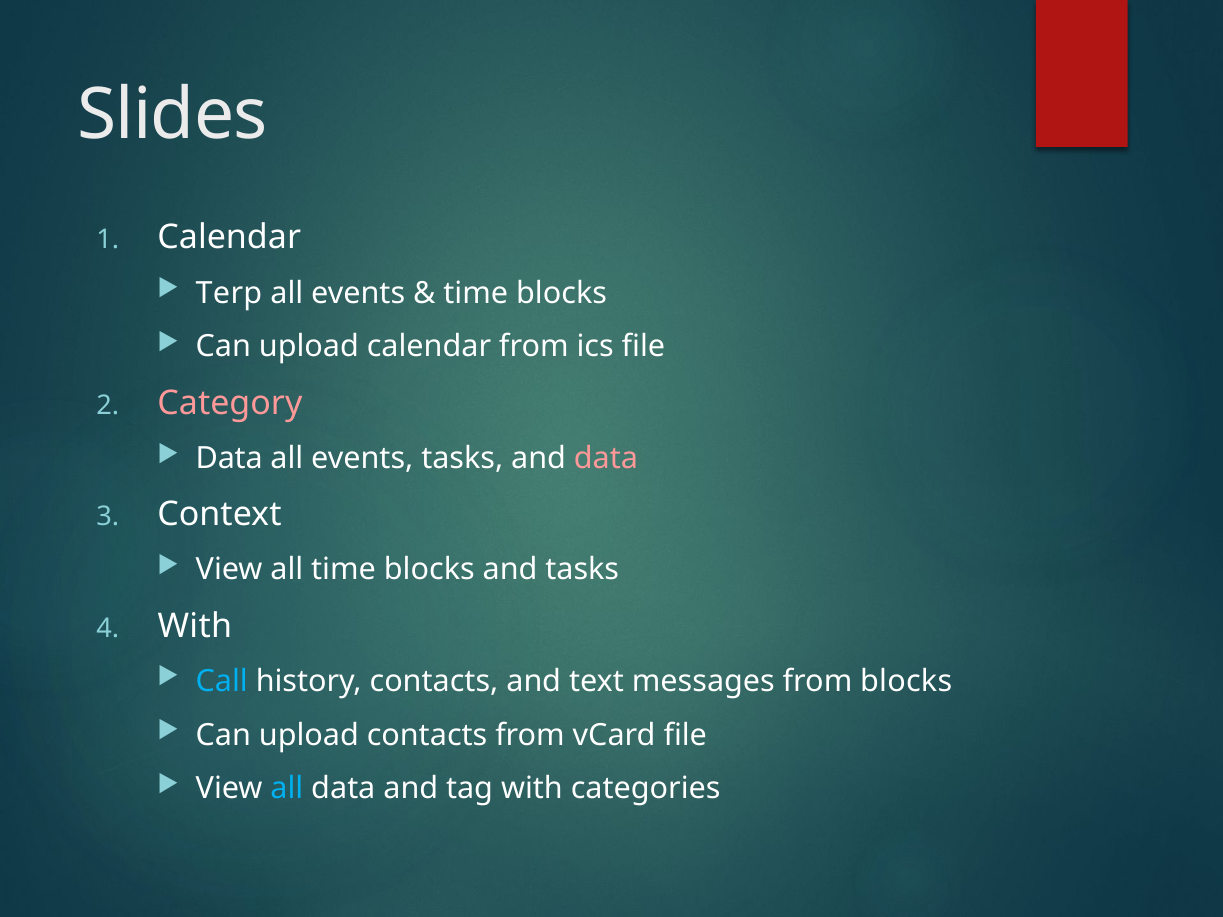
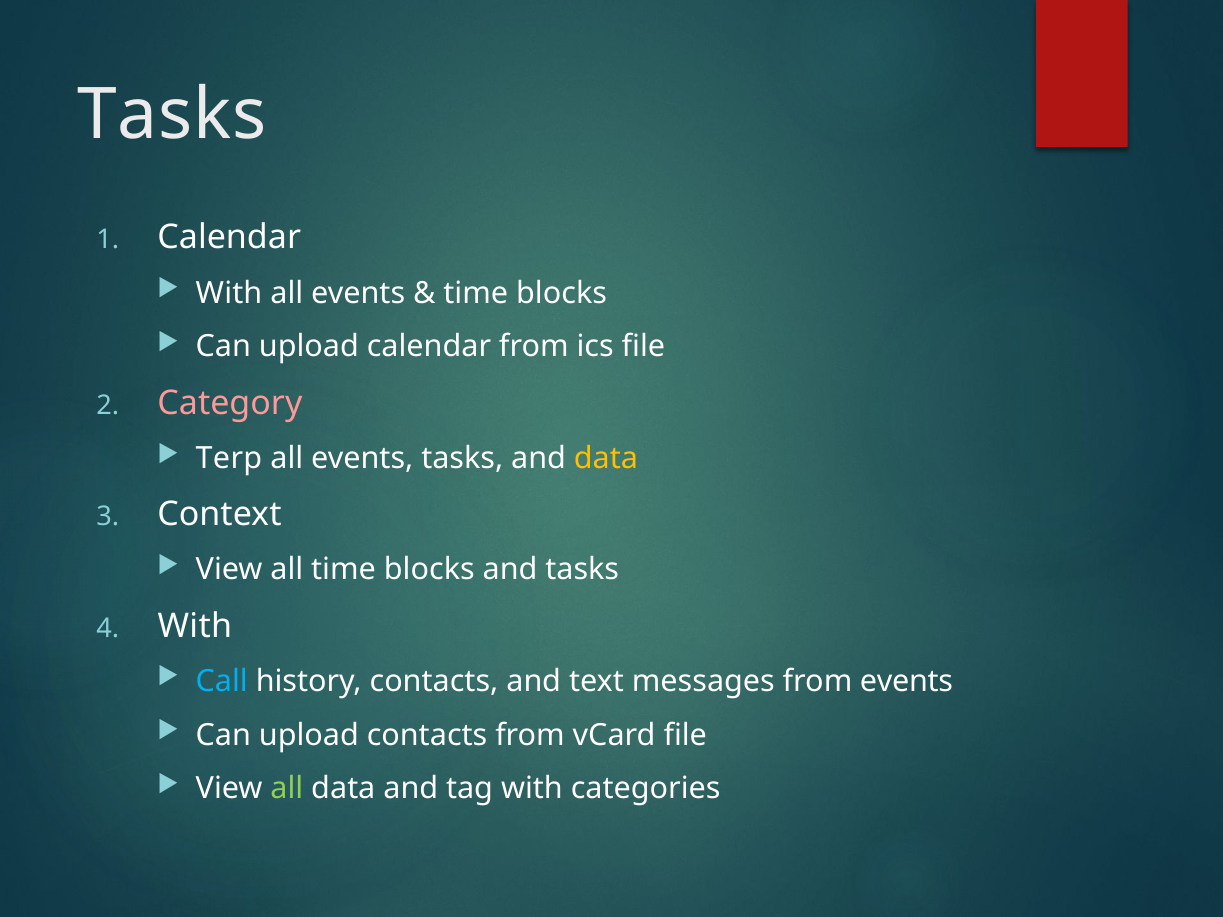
Slides: Slides -> Tasks (172, 114)
Terp: Terp -> With (229, 293)
Data: Data -> Terp (229, 459)
data colour: pink -> yellow (606, 459)
from blocks: blocks -> events (906, 682)
all colour: light blue -> light green (287, 789)
